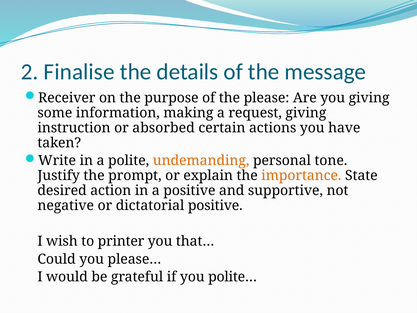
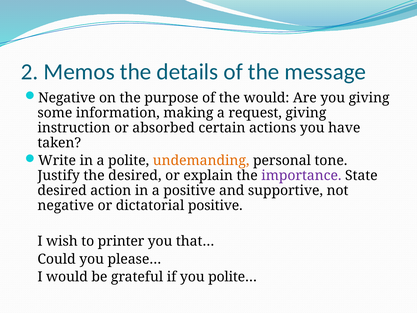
Finalise: Finalise -> Memos (79, 72)
Receiver: Receiver -> Negative (67, 98)
the please: please -> would (267, 98)
the prompt: prompt -> desired (135, 176)
importance colour: orange -> purple (301, 176)
